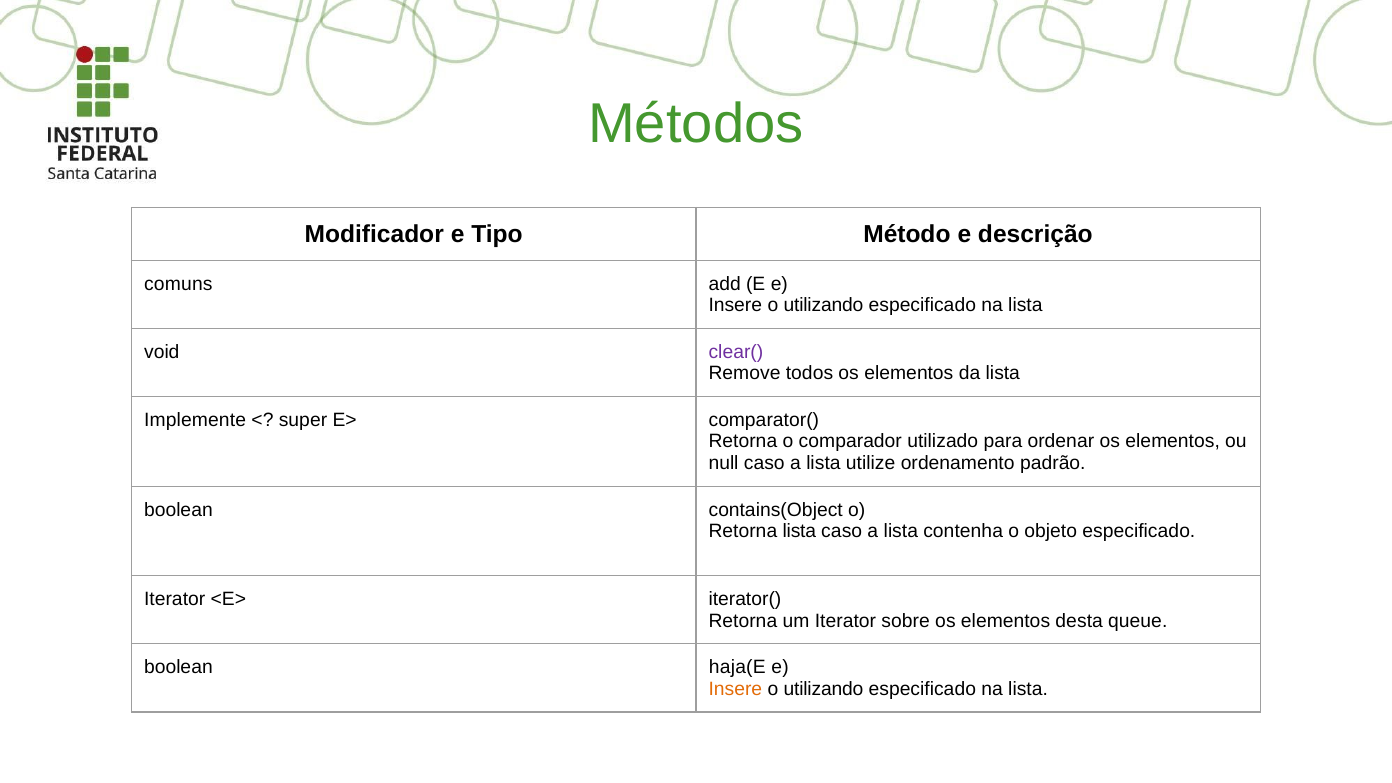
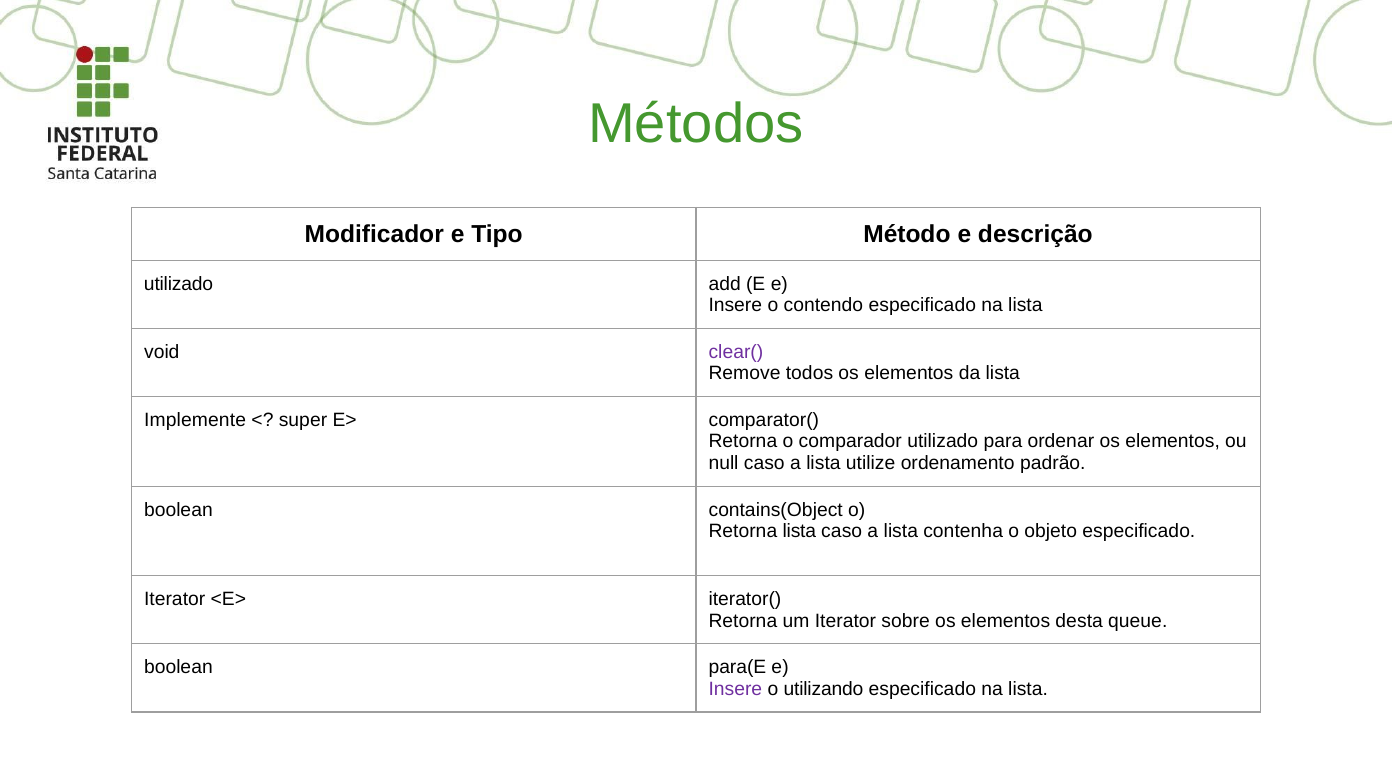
comuns: comuns -> utilizado (179, 284)
utilizando: utilizando -> contendo (823, 305)
haja(E: haja(E -> para(E (737, 668)
Insere colour: orange -> purple (735, 689)
